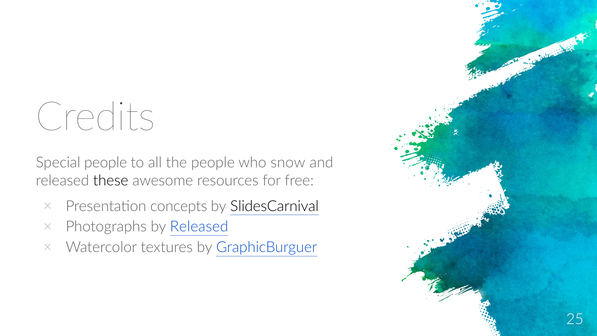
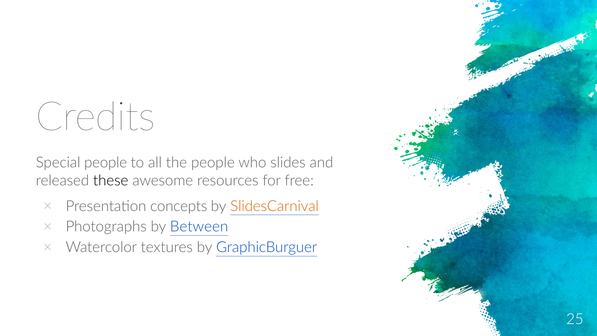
snow: snow -> slides (288, 162)
SlidesCarnival colour: black -> orange (275, 206)
by Released: Released -> Between (199, 227)
